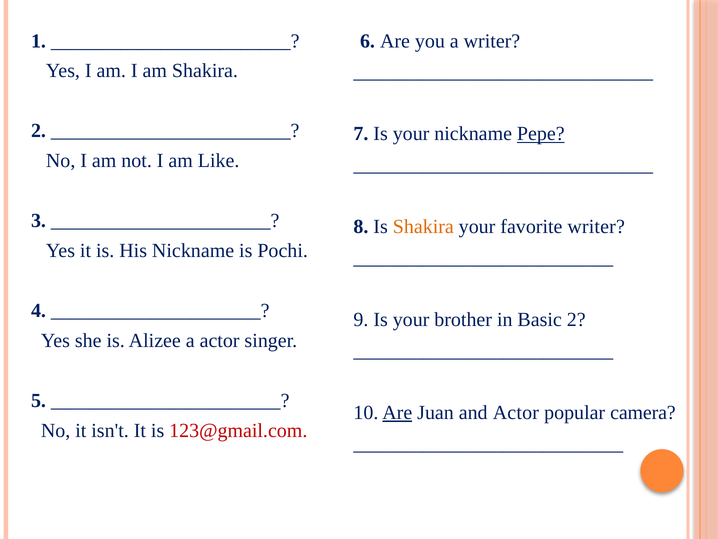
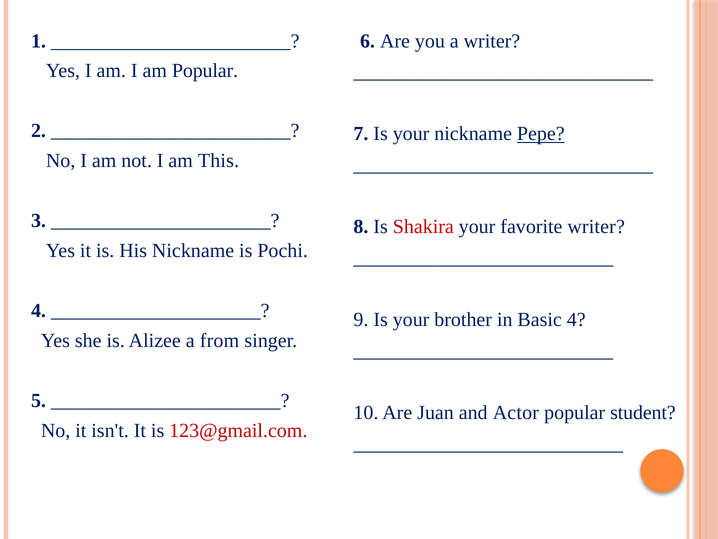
am Shakira: Shakira -> Popular (205, 71)
Like: Like -> This (219, 161)
Shakira colour: orange -> red (423, 227)
Basic 2: 2 -> 4 (576, 319)
a actor: actor -> from (219, 341)
Are underline: present -> none (397, 412)
camera: camera -> student (643, 412)
